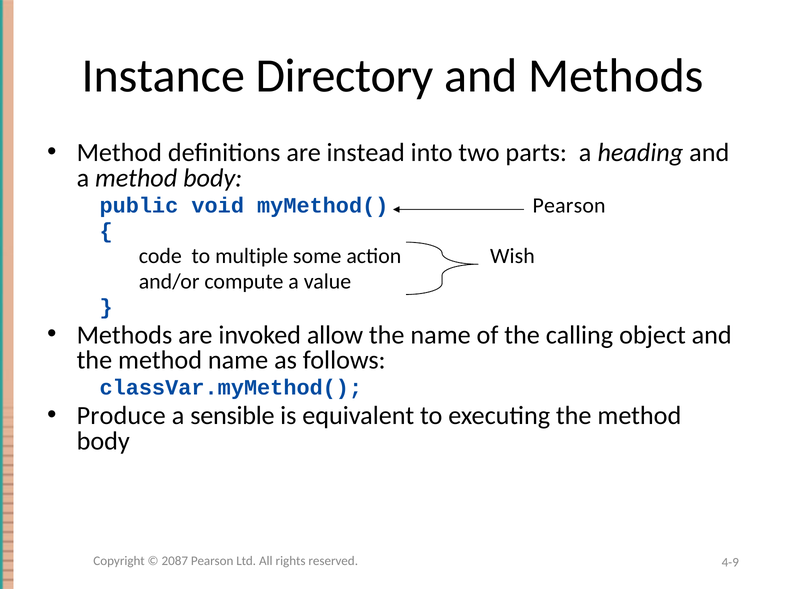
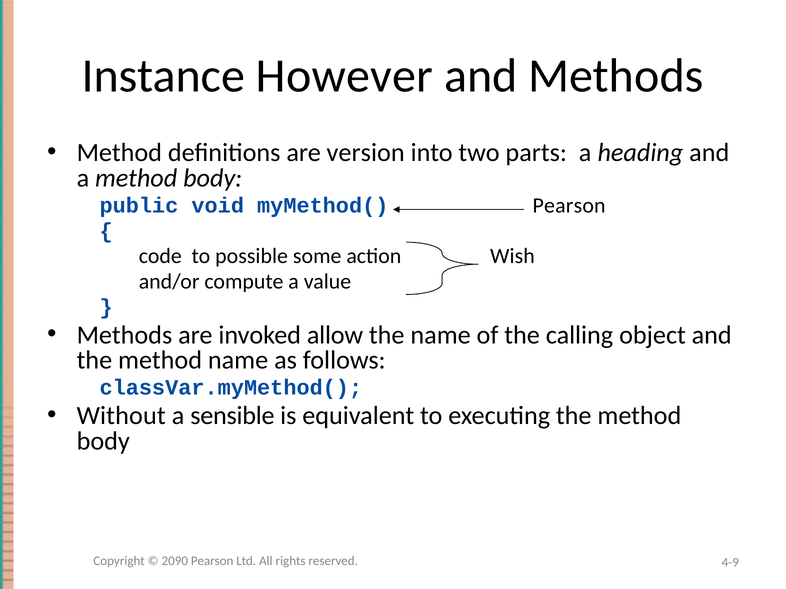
Directory: Directory -> However (344, 76)
instead: instead -> version (366, 153)
multiple: multiple -> possible (252, 256)
Produce: Produce -> Without (121, 416)
2087: 2087 -> 2090 (175, 562)
